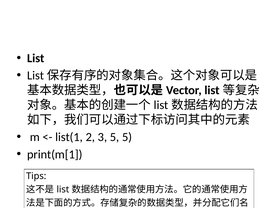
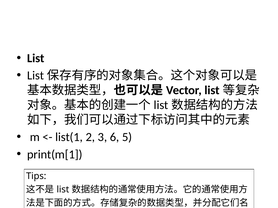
3 5: 5 -> 6 (115, 137)
